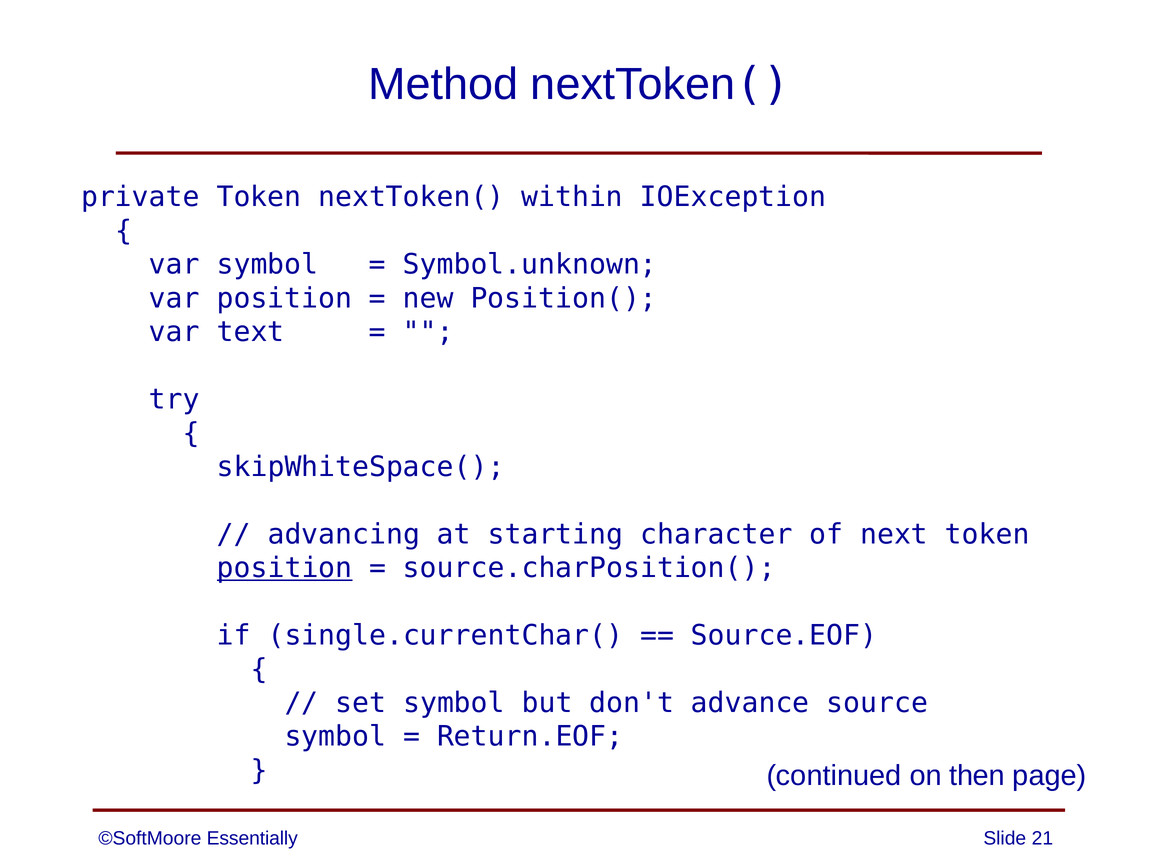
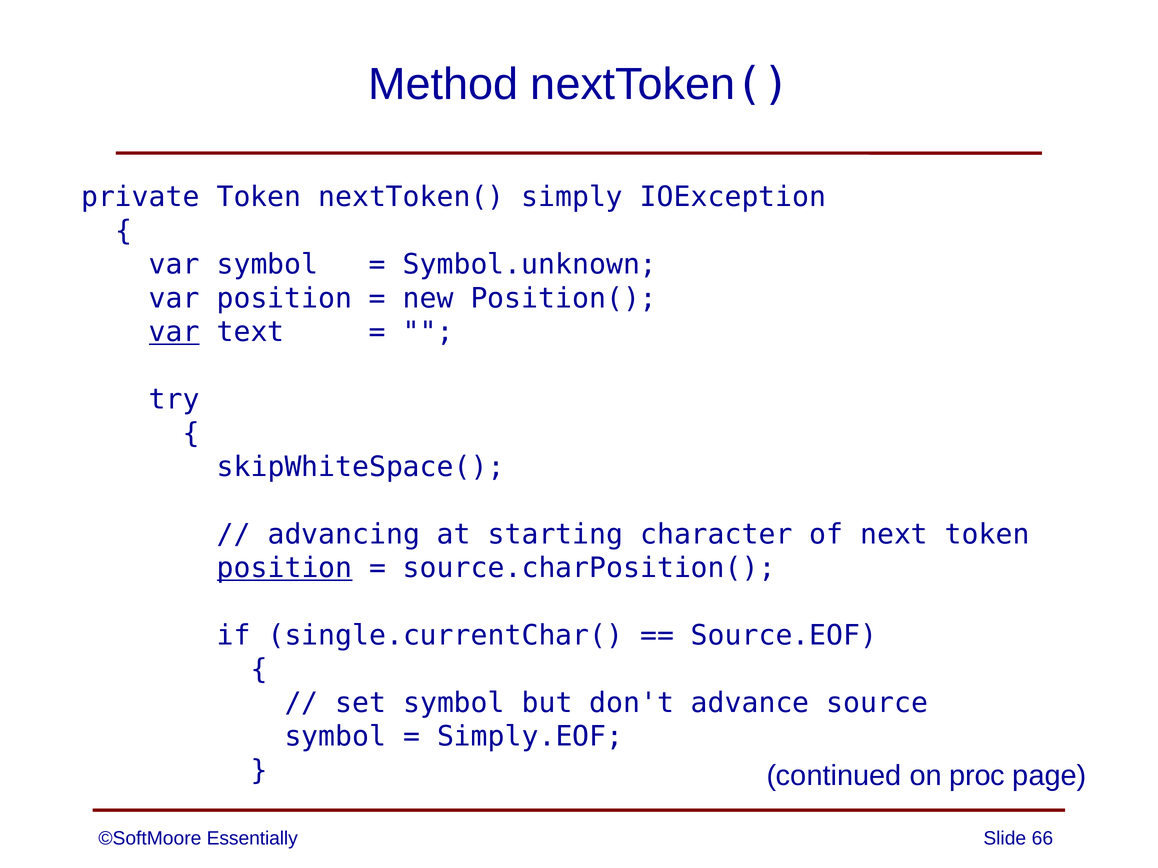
within: within -> simply (572, 197)
var underline: none -> present (174, 332)
Return.EOF: Return.EOF -> Simply.EOF (530, 737)
then: then -> proc (977, 776)
21: 21 -> 66 (1042, 839)
